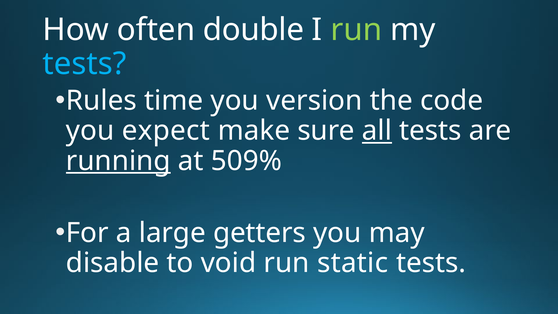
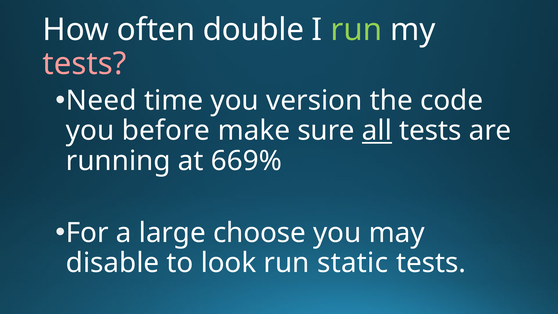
tests colour: light blue -> pink (85, 64)
Rules: Rules -> Need (101, 101)
expect: expect -> before (166, 131)
running underline: present -> none (118, 161)
509%: 509% -> 669% (246, 161)
getters: getters -> choose (259, 233)
void: void -> look (229, 263)
